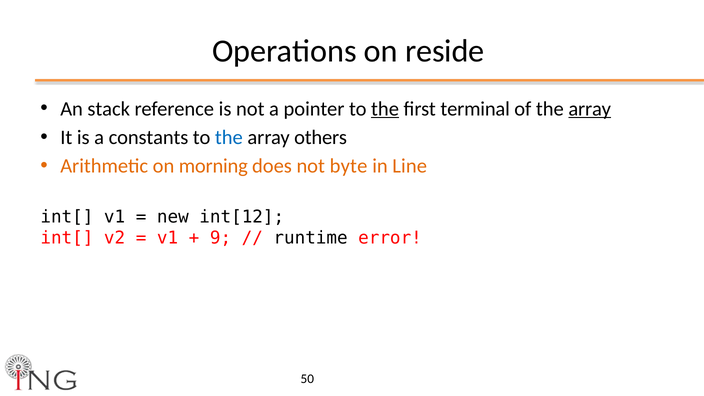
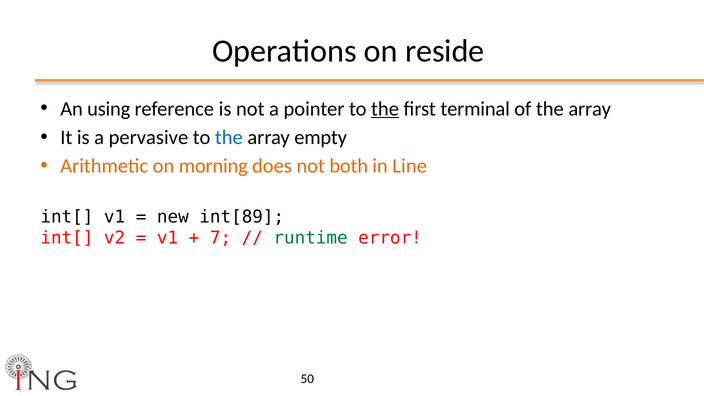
stack: stack -> using (109, 109)
array underline: present -> none (590, 109)
constants: constants -> pervasive (148, 137)
others: others -> empty (321, 137)
byte: byte -> both (349, 166)
int[12: int[12 -> int[89 (242, 217)
9: 9 -> 7 (221, 238)
runtime colour: black -> green (311, 238)
